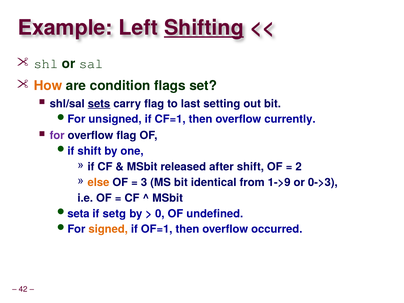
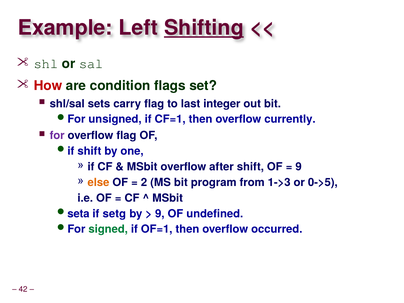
How colour: orange -> red (48, 86)
sets underline: present -> none (99, 104)
setting: setting -> integer (222, 104)
MSbit released: released -> overflow (183, 167)
2: 2 -> 9 (299, 167)
3: 3 -> 2 (144, 182)
identical: identical -> program (214, 182)
1->9: 1->9 -> 1->3 (279, 182)
0->3: 0->3 -> 0->5 (323, 182)
0: 0 -> 9 (160, 214)
signed colour: orange -> green (108, 229)
